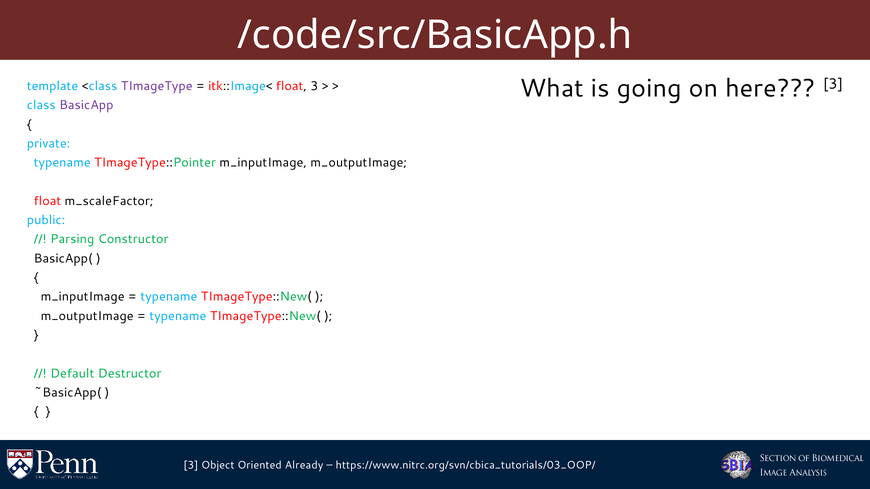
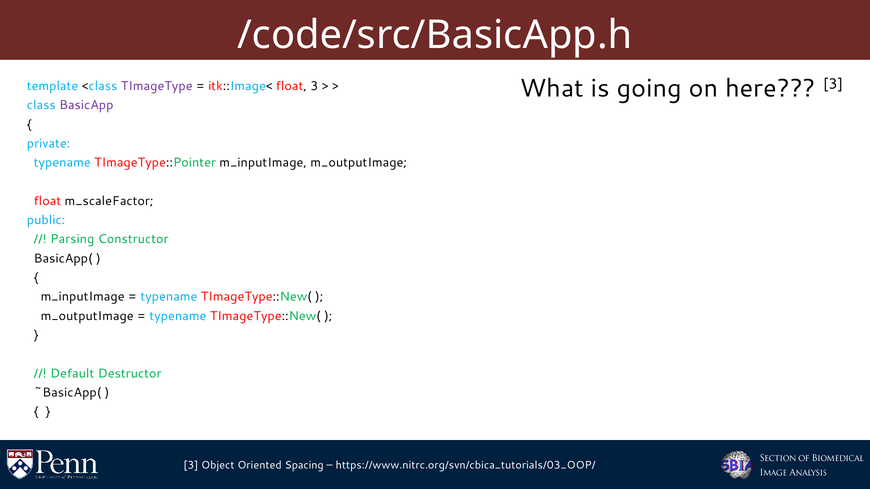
Already: Already -> Spacing (304, 466)
